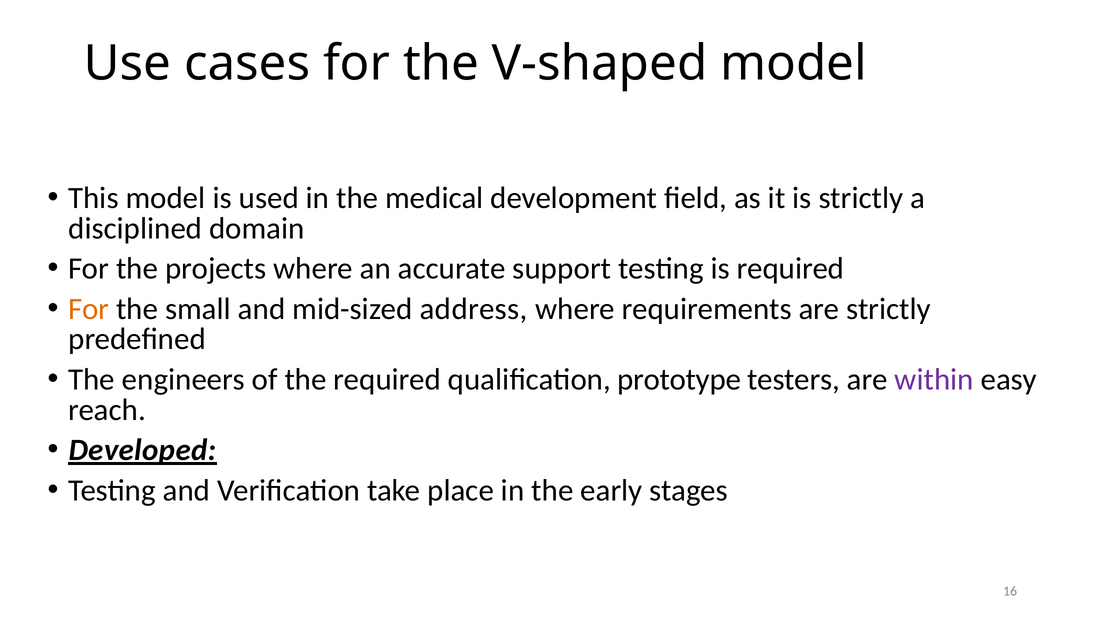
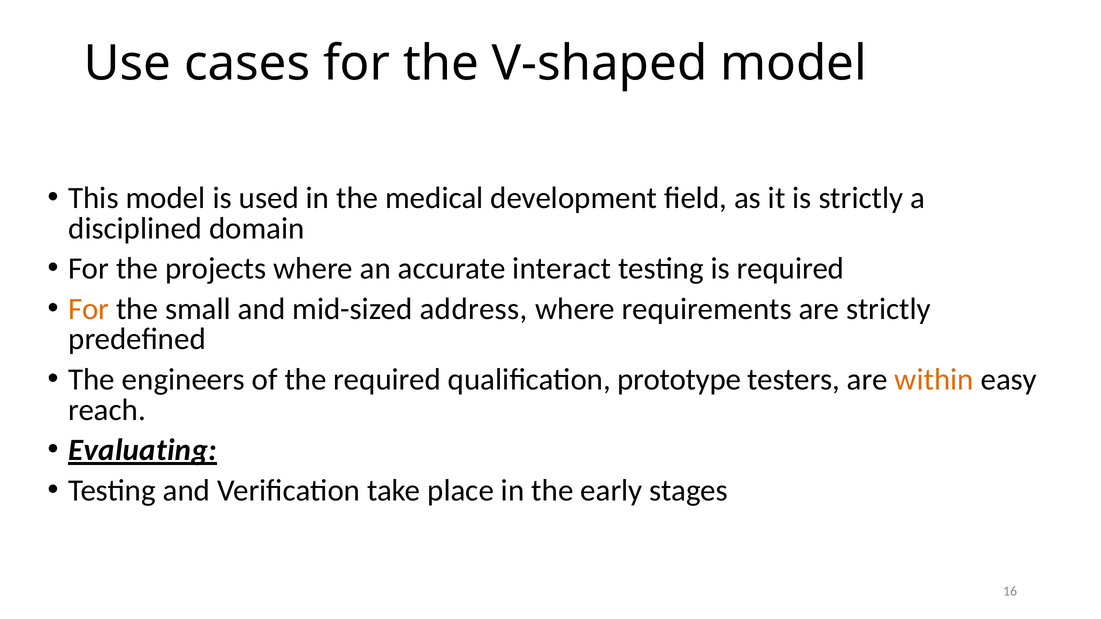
support: support -> interact (562, 269)
within colour: purple -> orange (934, 380)
Developed: Developed -> Evaluating (142, 450)
